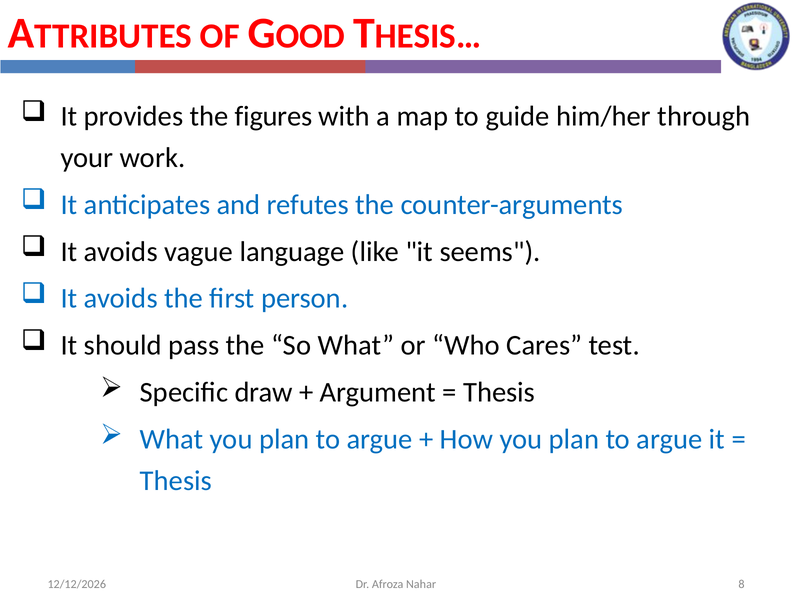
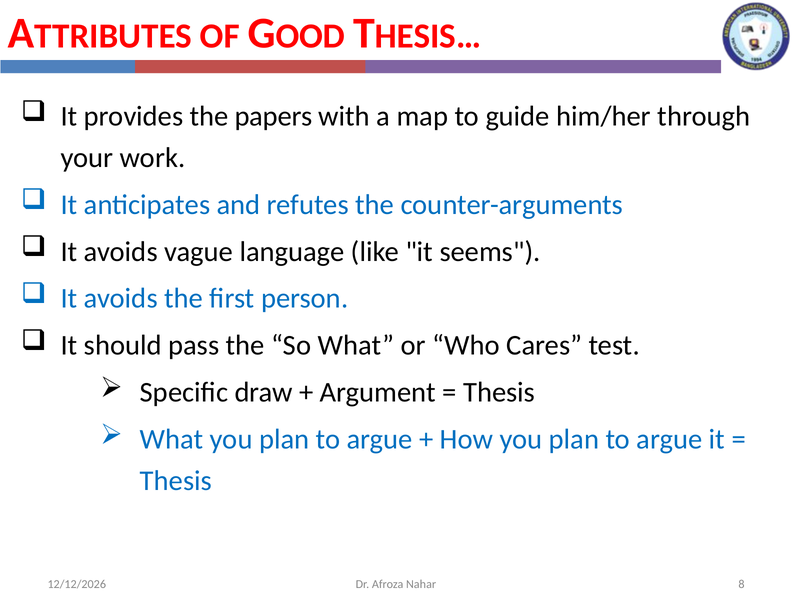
figures: figures -> papers (274, 116)
